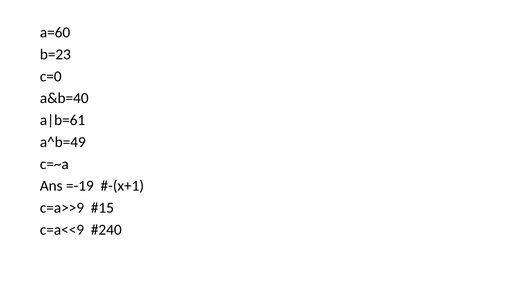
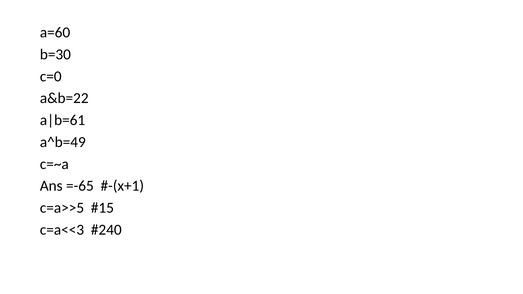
b=23: b=23 -> b=30 (55, 54)
a&b=40: a&b=40 -> a&b=22 (64, 98)
=-19: =-19 -> =-65 (80, 186)
c=a>>9: c=a>>9 -> c=a>>5 (62, 208)
c=a<<9: c=a<<9 -> c=a<<3 (62, 230)
